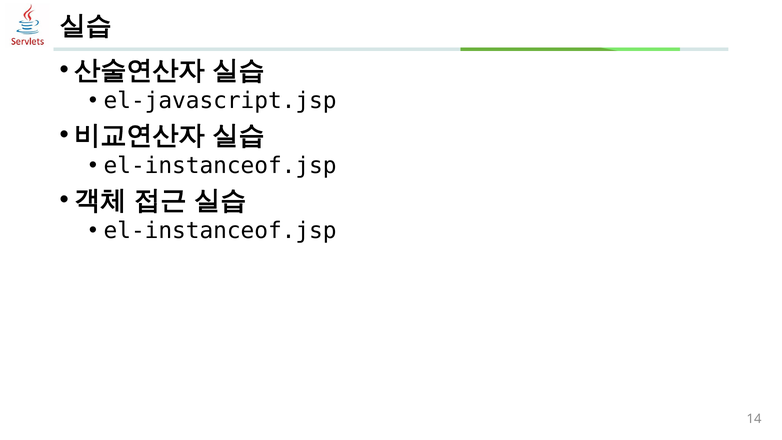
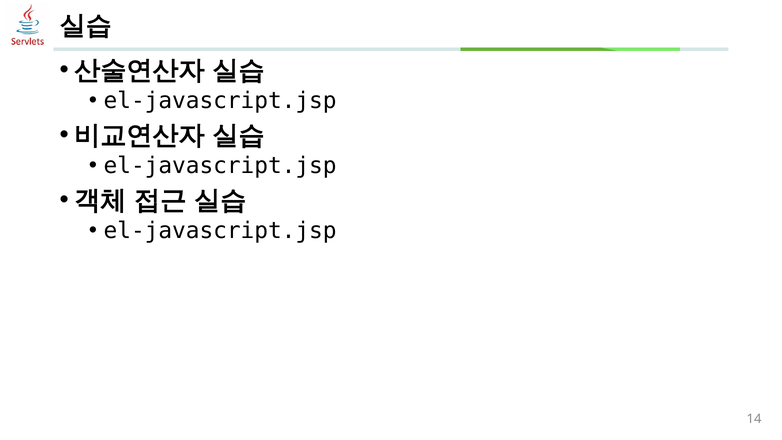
el-instanceof.jsp: el-instanceof.jsp -> el-javascript.jsp (220, 166)
el-instanceof.jsp: el-instanceof.jsp -> el-javascript.jsp (220, 231)
